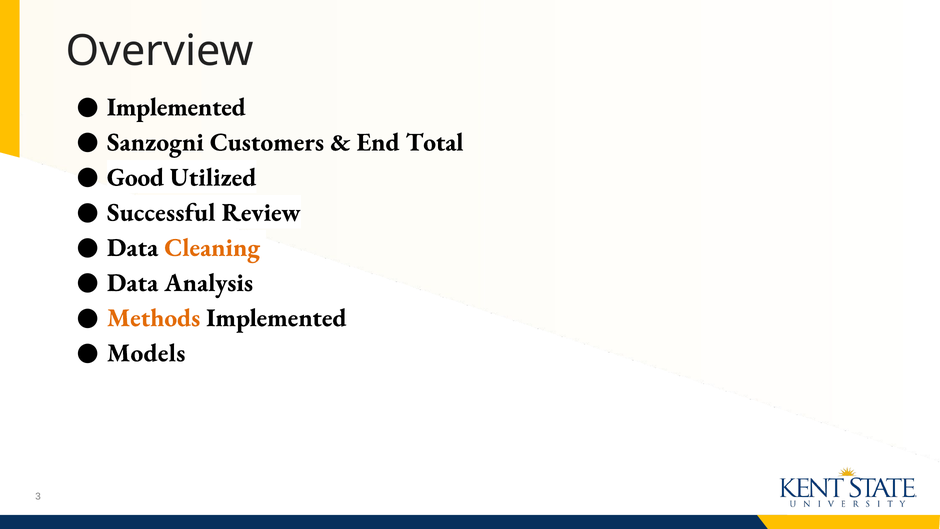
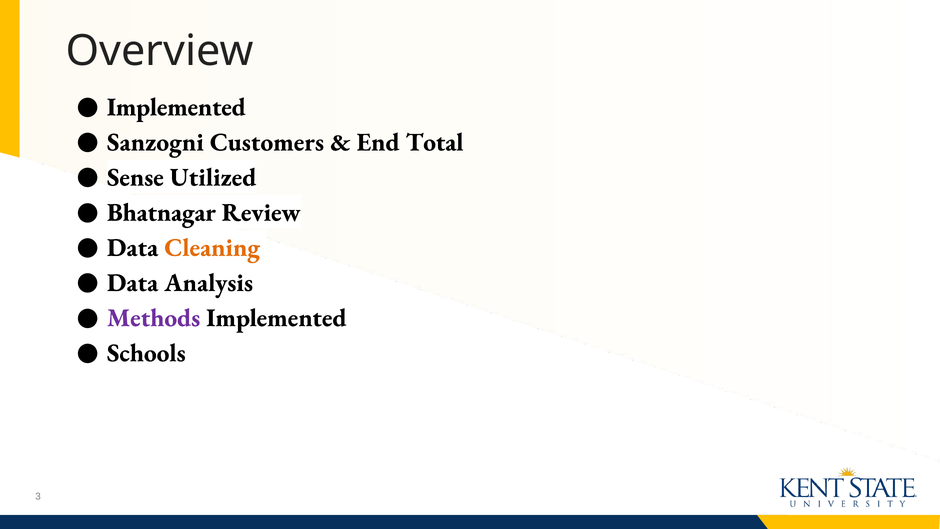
Good: Good -> Sense (135, 177)
Successful: Successful -> Bhatnagar (161, 212)
Methods colour: orange -> purple (154, 318)
Models: Models -> Schools (146, 353)
